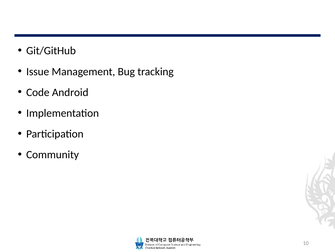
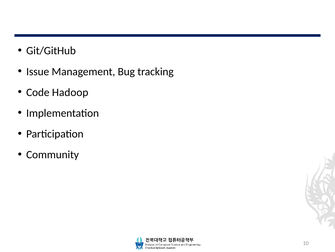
Android: Android -> Hadoop (70, 92)
